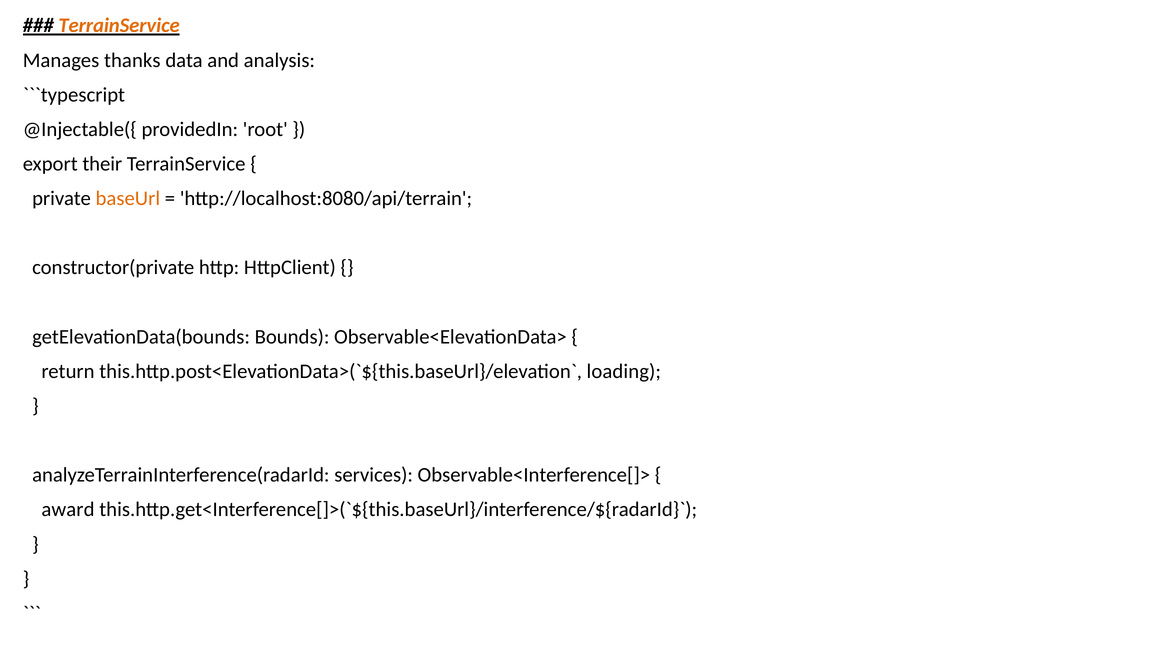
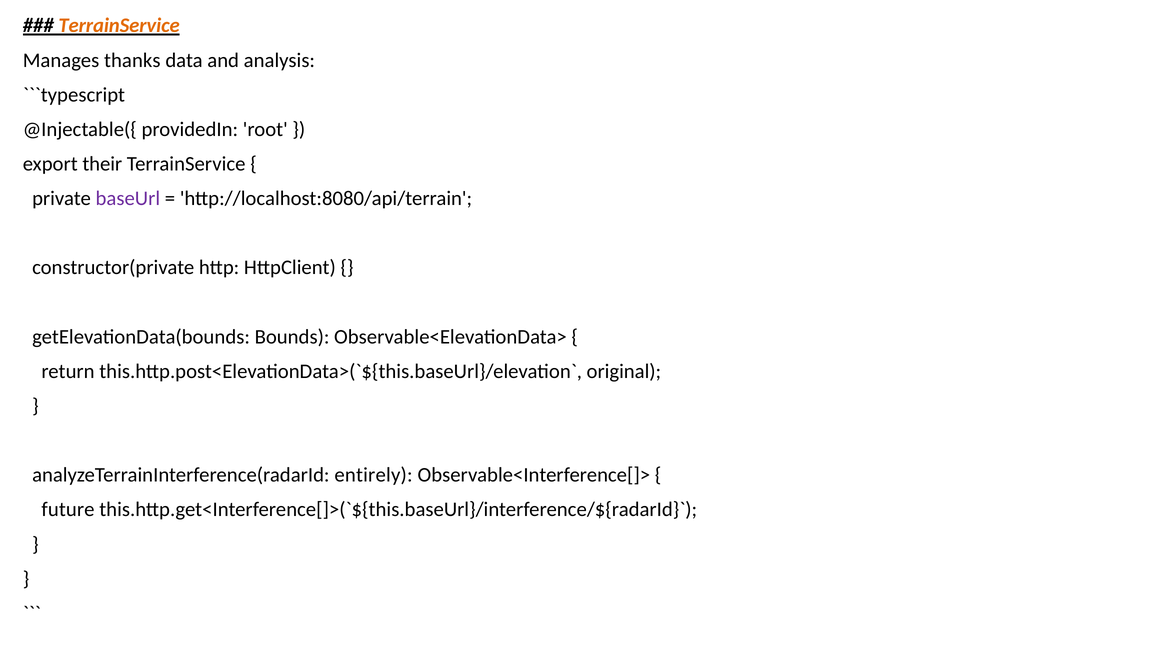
baseUrl colour: orange -> purple (128, 199)
loading: loading -> original (624, 371)
services: services -> entirely (374, 475)
award: award -> future (68, 510)
